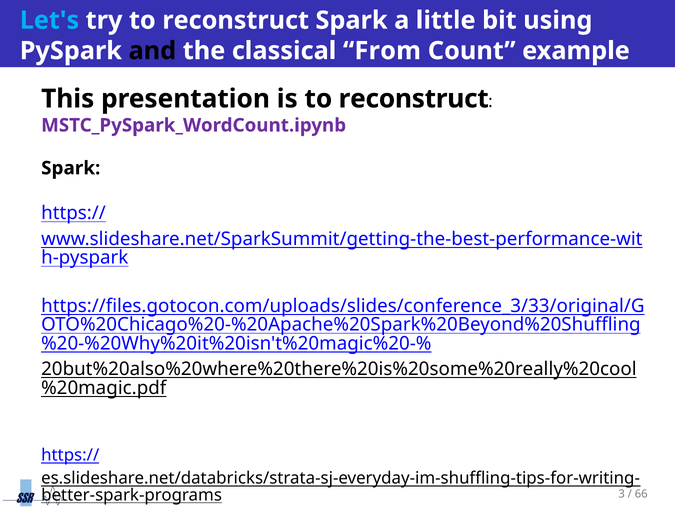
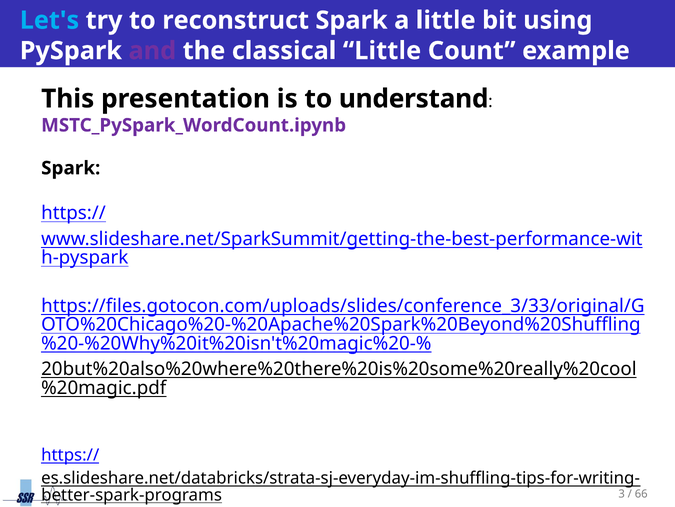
and colour: black -> purple (152, 51)
classical From: From -> Little (382, 51)
is to reconstruct: reconstruct -> understand (414, 99)
